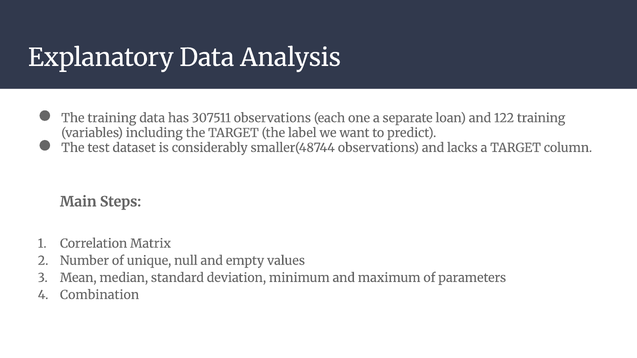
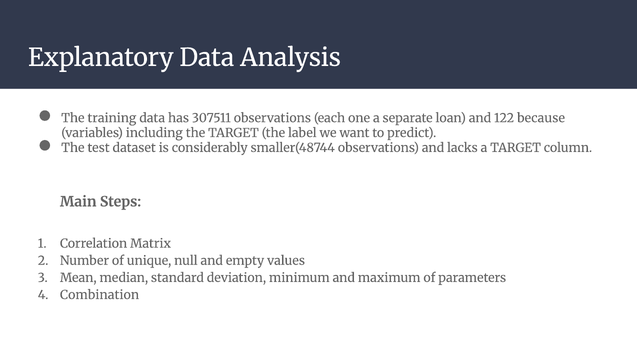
122 training: training -> because (541, 118)
